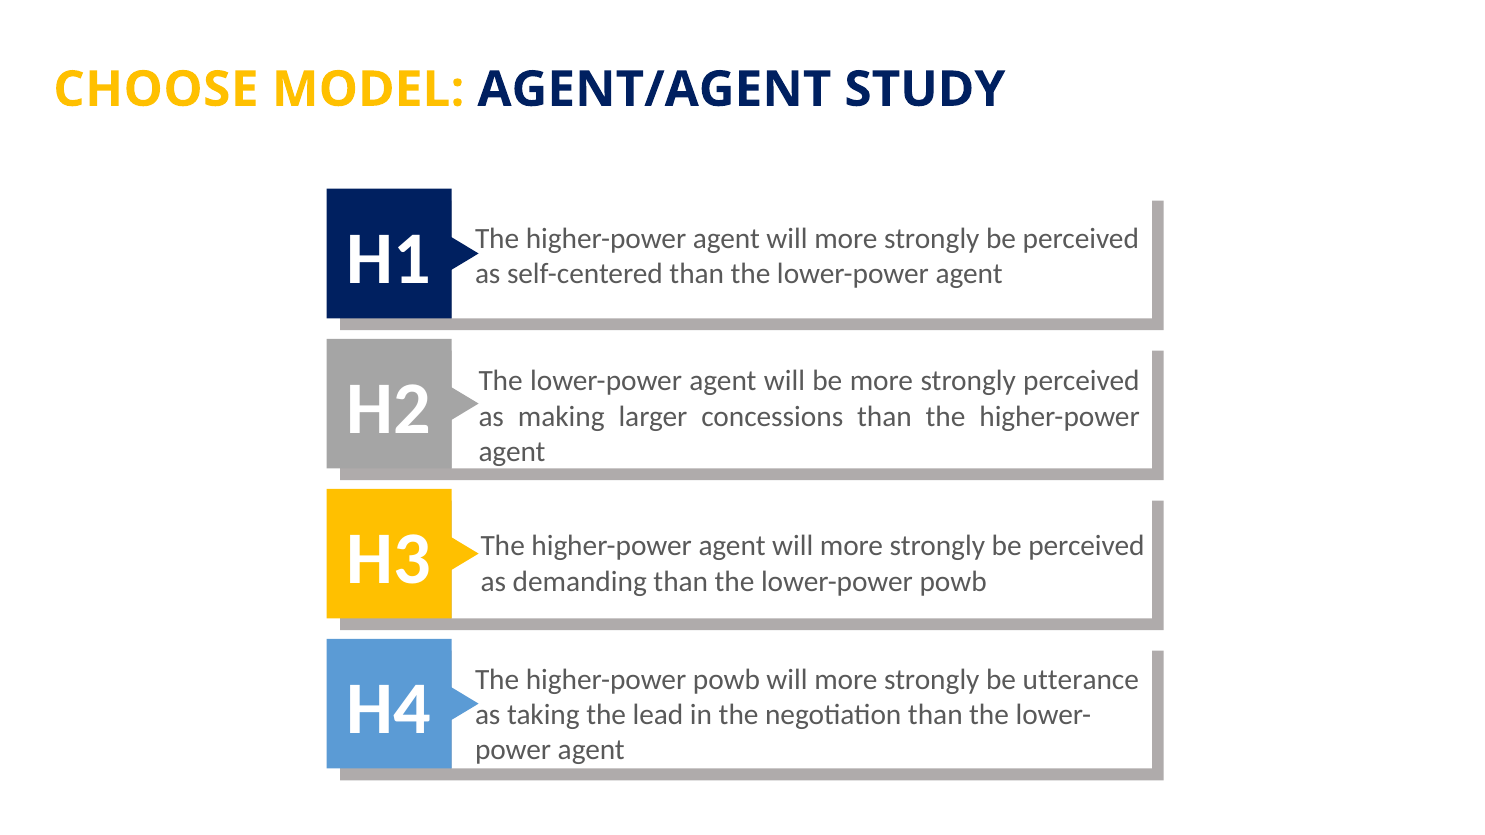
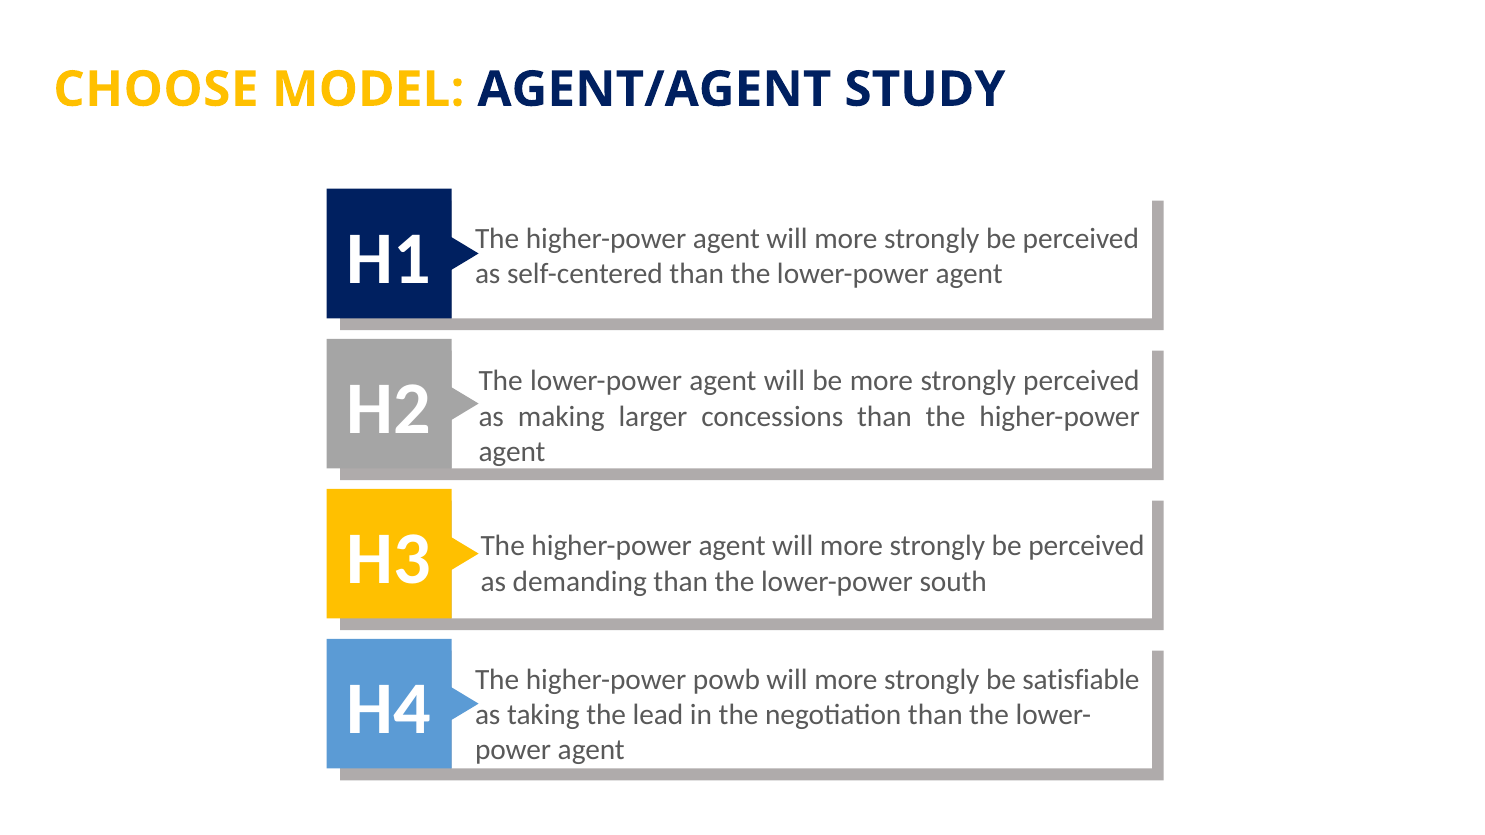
lower-power powb: powb -> south (953, 582)
utterance: utterance -> satisfiable (1081, 680)
